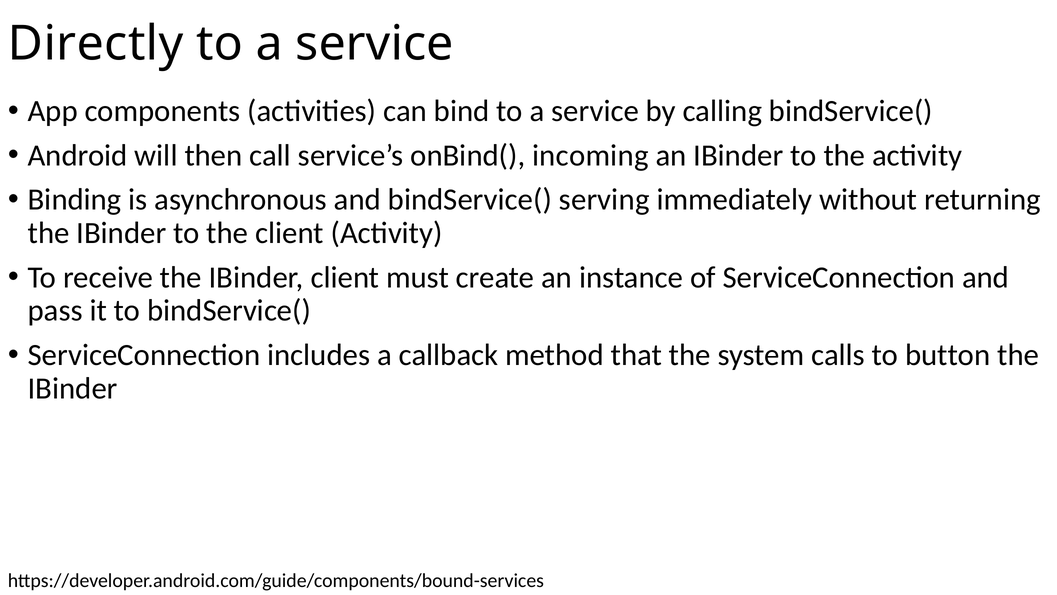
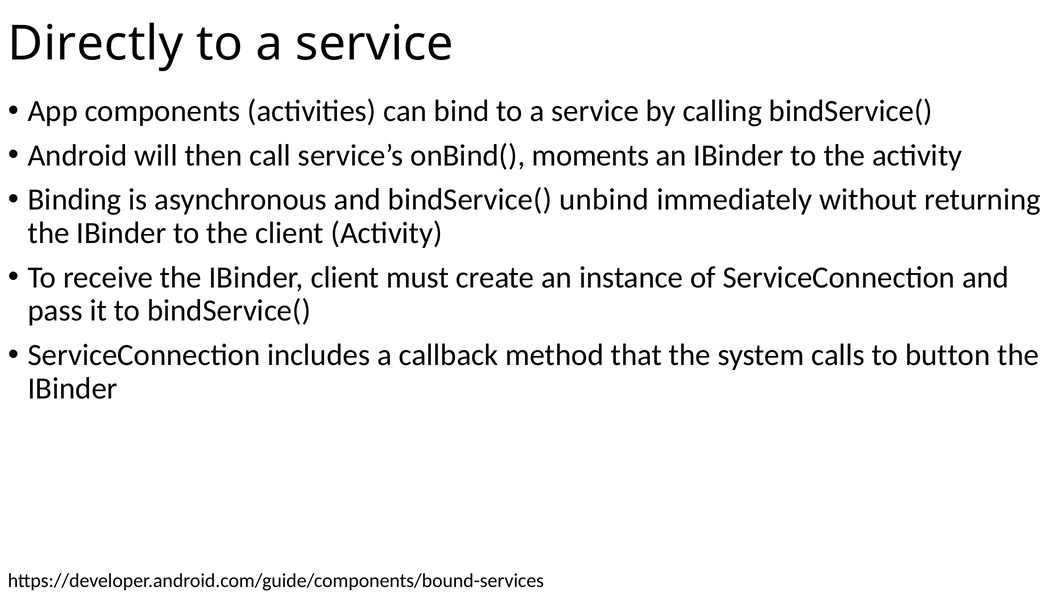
incoming: incoming -> moments (591, 155)
serving: serving -> unbind (604, 200)
